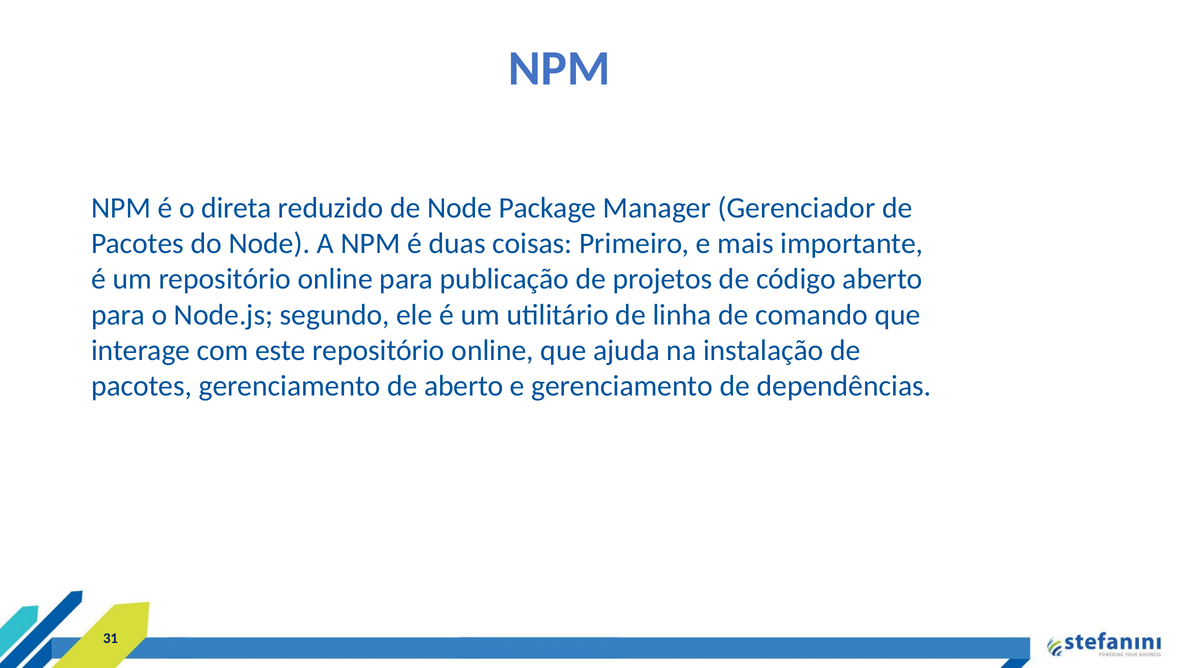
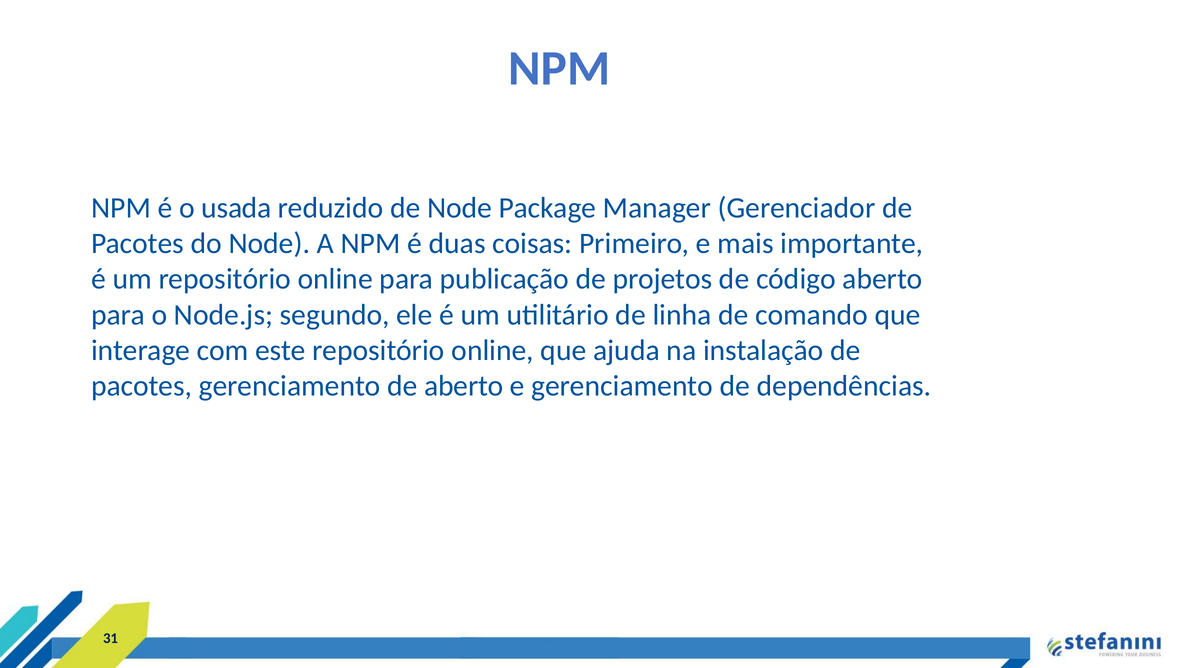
direta: direta -> usada (236, 208)
